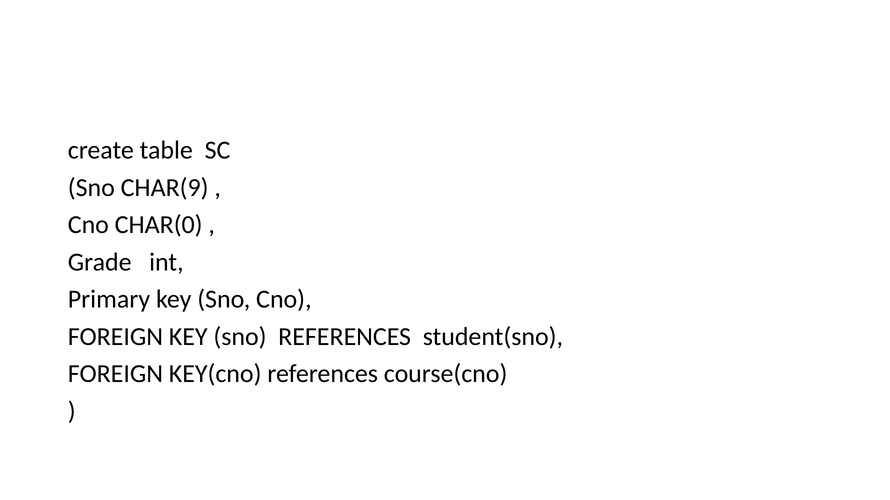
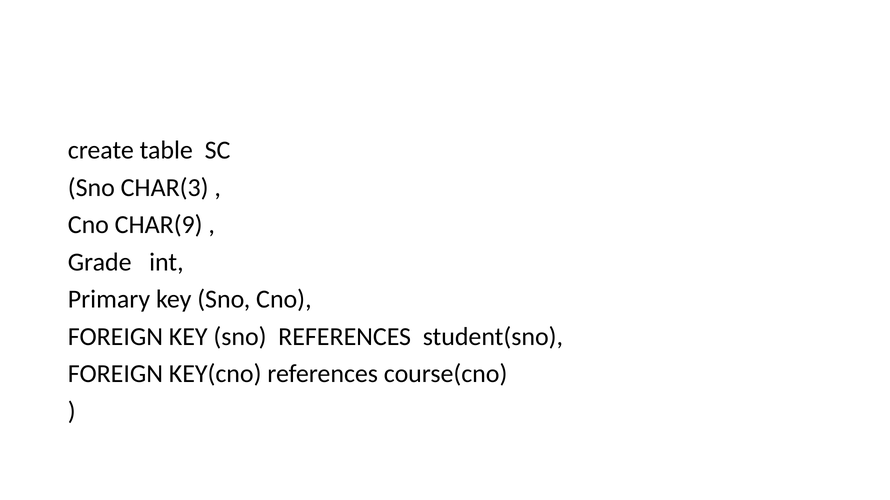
CHAR(9: CHAR(9 -> CHAR(3 (165, 188)
CHAR(0: CHAR(0 -> CHAR(9 (159, 225)
